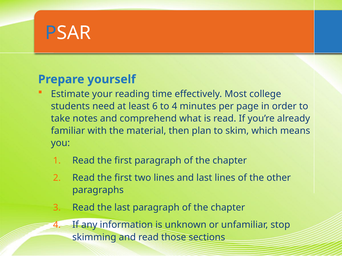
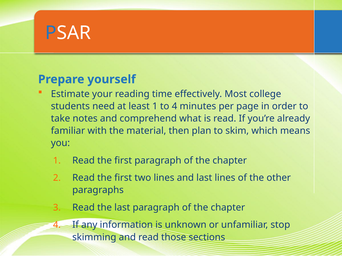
least 6: 6 -> 1 (155, 106)
